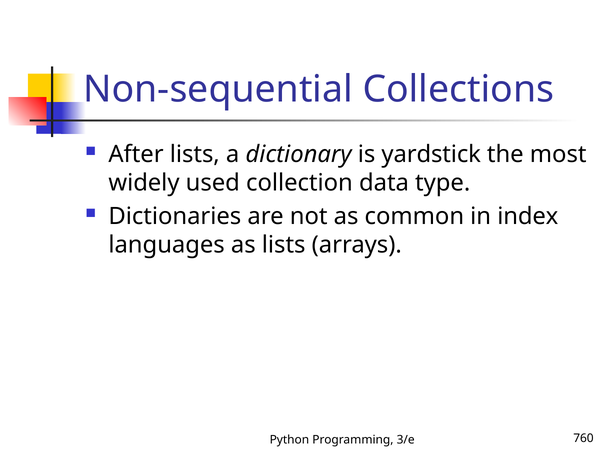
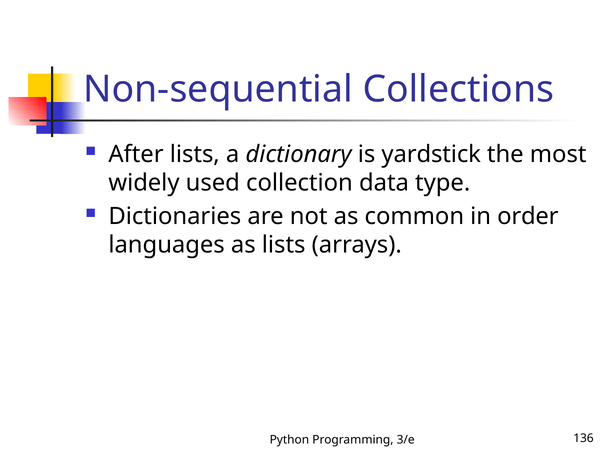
index: index -> order (528, 216)
760: 760 -> 136 (583, 438)
